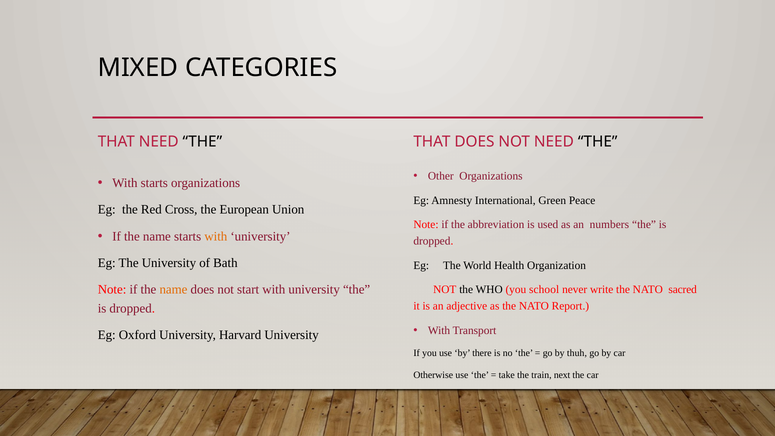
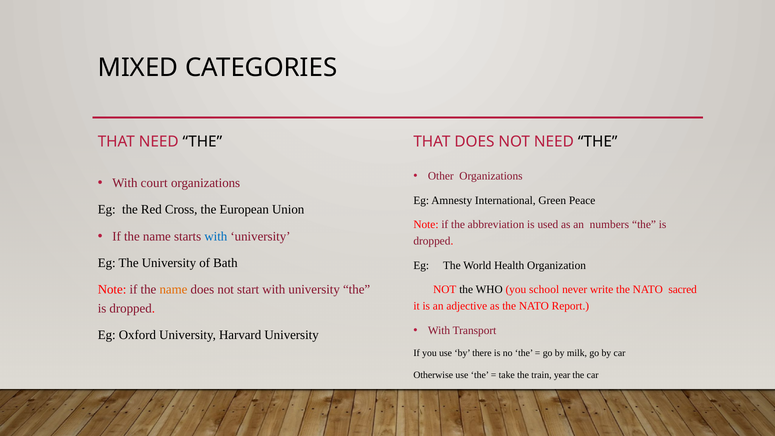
With starts: starts -> court (154, 183)
with colour: orange -> blue (216, 236)
thuh: thuh -> milk (577, 353)
next: next -> year (562, 375)
